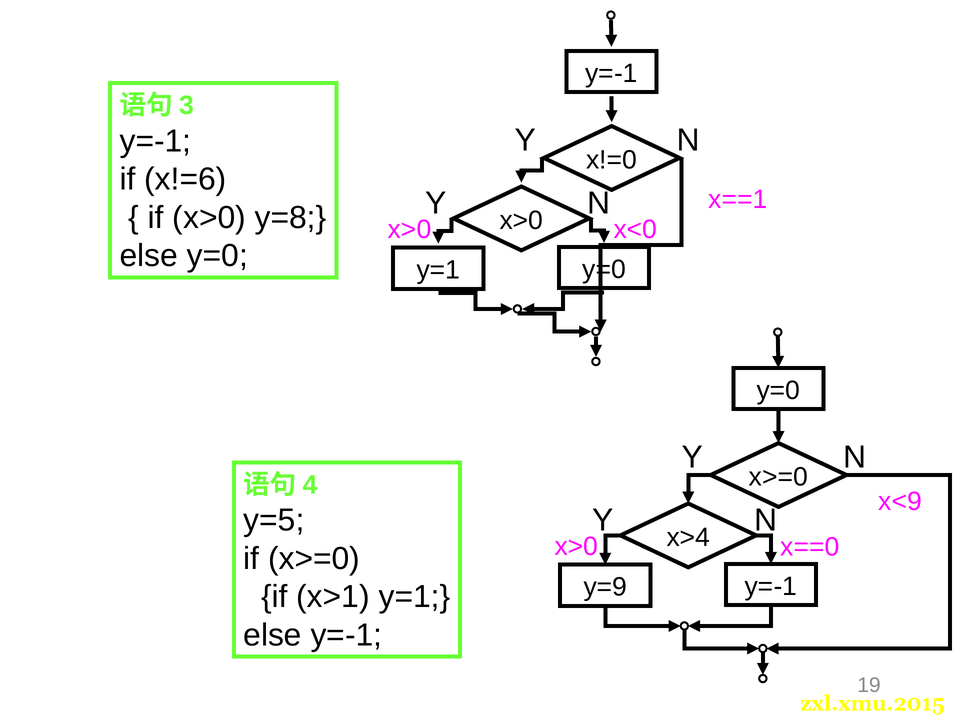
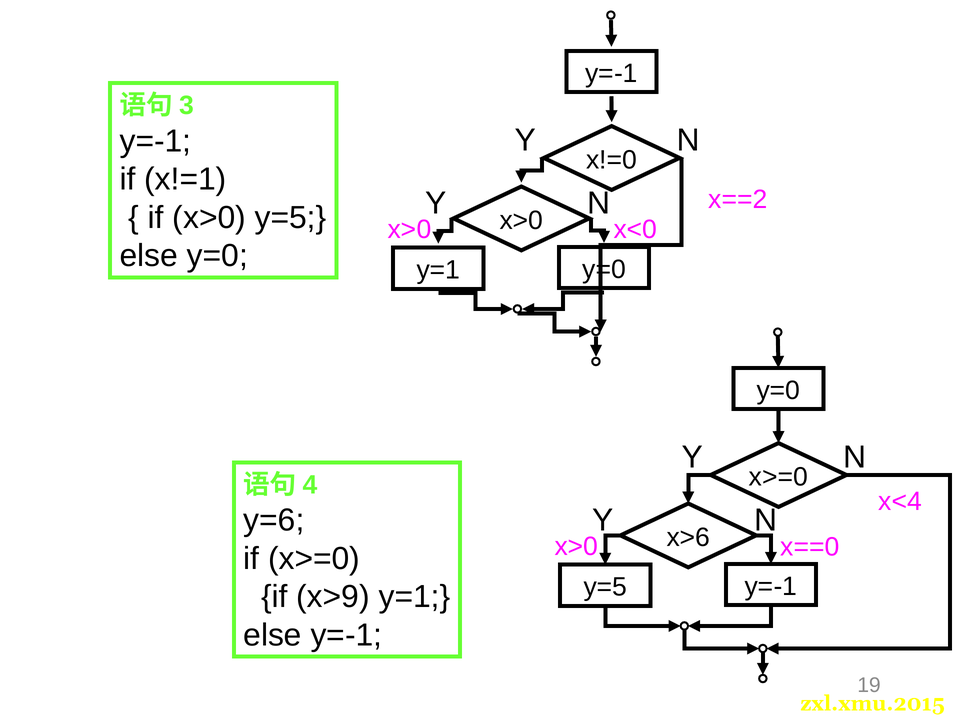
x!=6: x!=6 -> x!=1 (185, 179)
x==1: x==1 -> x==2 (738, 200)
x>0 y=8: y=8 -> y=5 (291, 218)
x<9: x<9 -> x<4 (900, 502)
y=5: y=5 -> y=6 (274, 520)
x>4: x>4 -> x>6 (688, 537)
y=9: y=9 -> y=5 (605, 587)
x>1: x>1 -> x>9 (333, 597)
